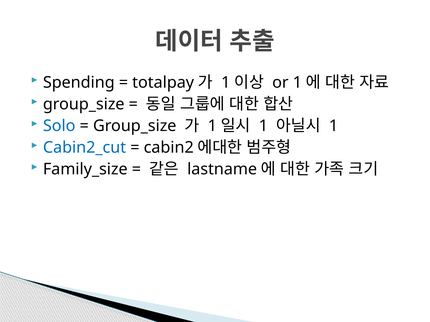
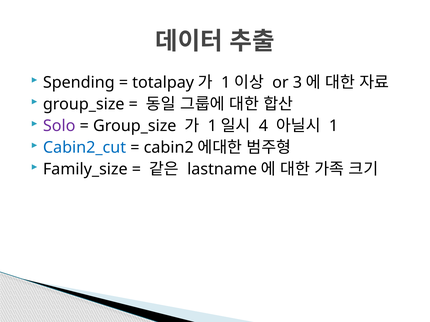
or 1: 1 -> 3 (297, 83)
Solo colour: blue -> purple (59, 126)
1: 1 -> 4 (263, 126)
